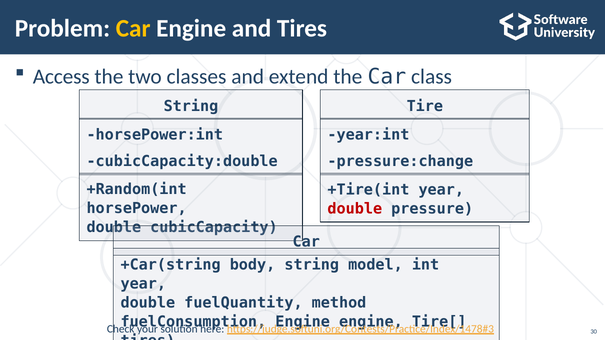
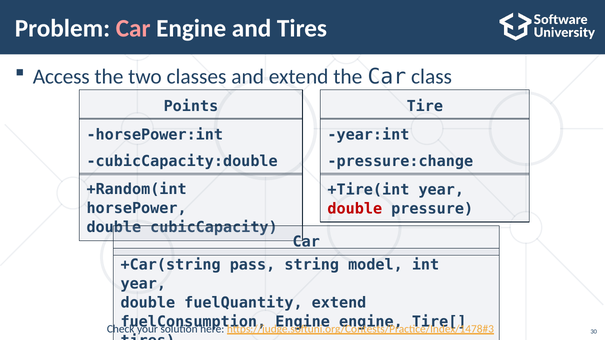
Car colour: yellow -> pink (133, 29)
String: String -> Points (191, 106)
body: body -> pass (253, 265)
fuelQuantity method: method -> extend (339, 303)
